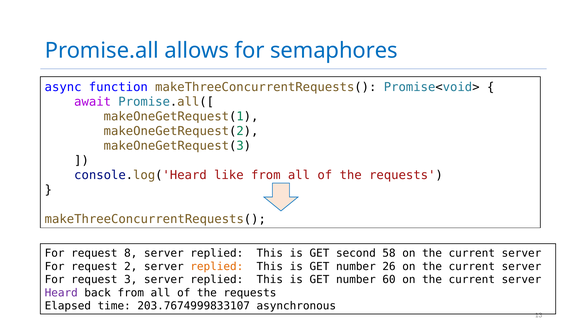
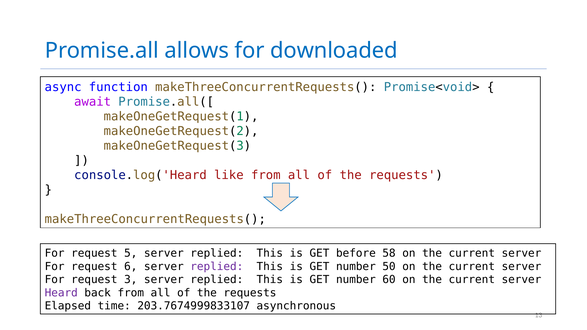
semaphores: semaphores -> downloaded (334, 50)
8: 8 -> 5 (131, 253)
second: second -> before (356, 253)
2: 2 -> 6 (131, 267)
replied colour: orange -> purple (217, 267)
26: 26 -> 50 (389, 267)
